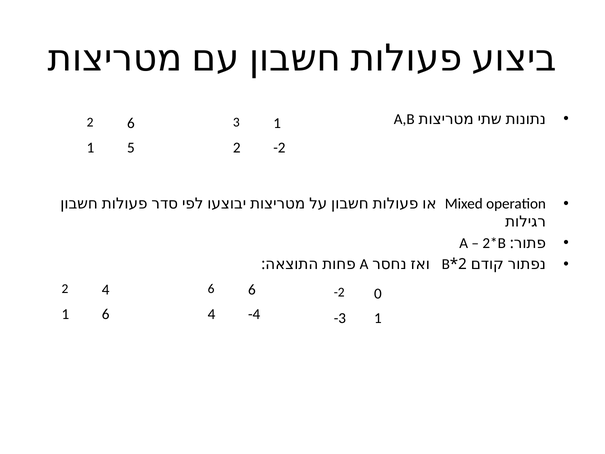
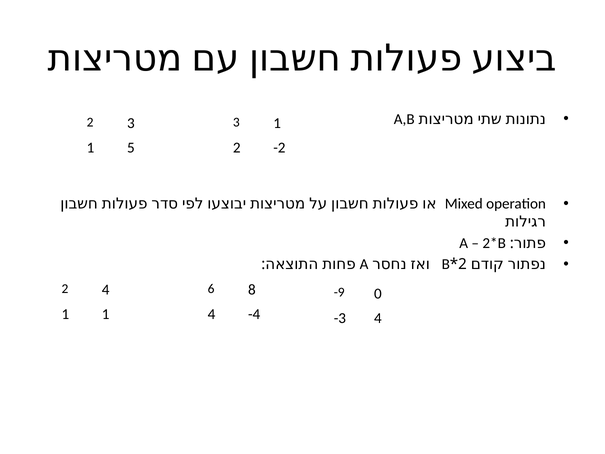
2 6: 6 -> 3 (131, 123)
6: 6 -> 8 (252, 290)
-2: -2 -> -9 (339, 292)
1 6: 6 -> 1 (106, 314)
-3 1: 1 -> 4 (378, 318)
